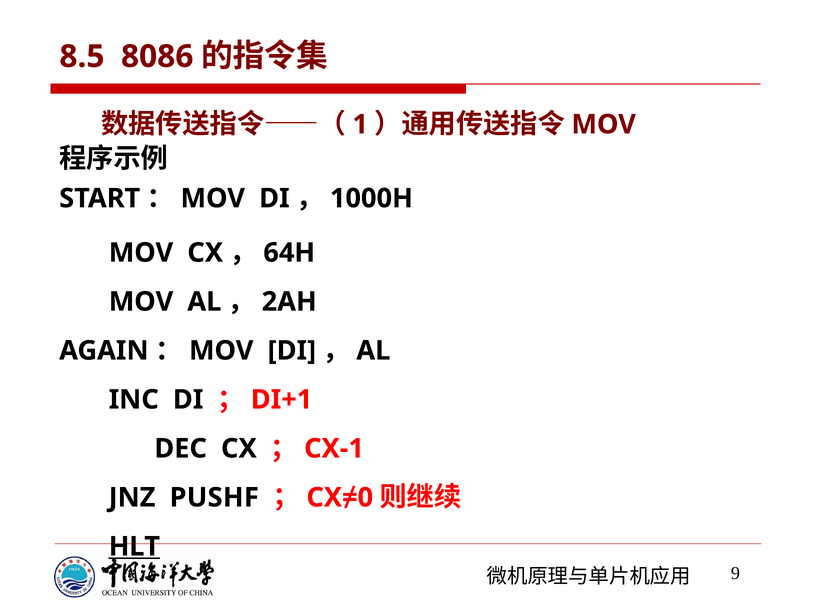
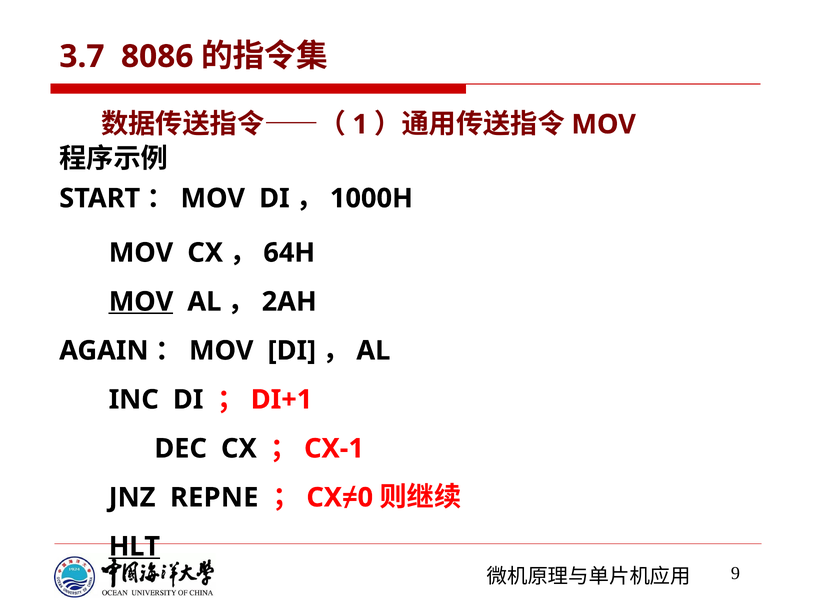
8.5: 8.5 -> 3.7 (82, 57)
MOV underline: none -> present (141, 302)
PUSHF: PUSHF -> REPNE (214, 498)
